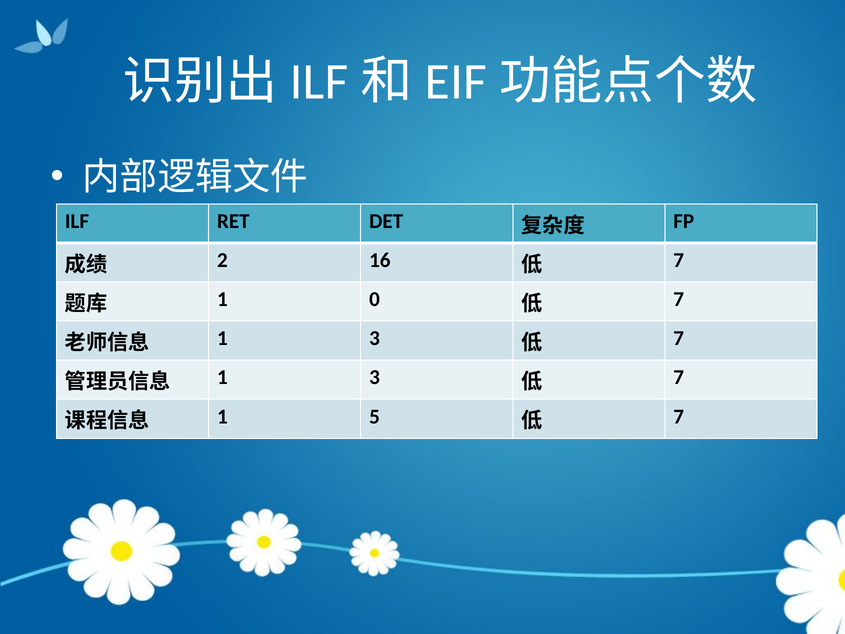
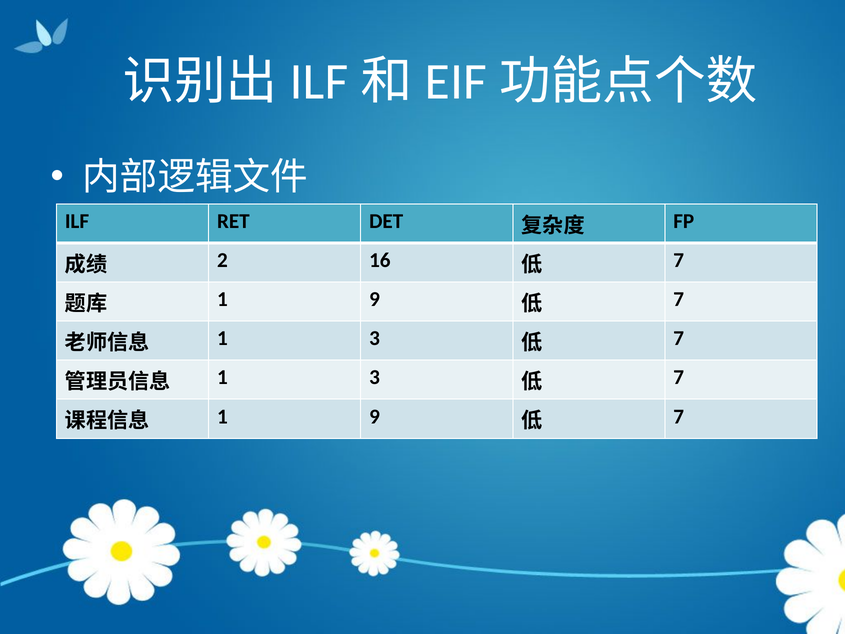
0: 0 -> 9 (375, 299)
5: 5 -> 9 (375, 416)
